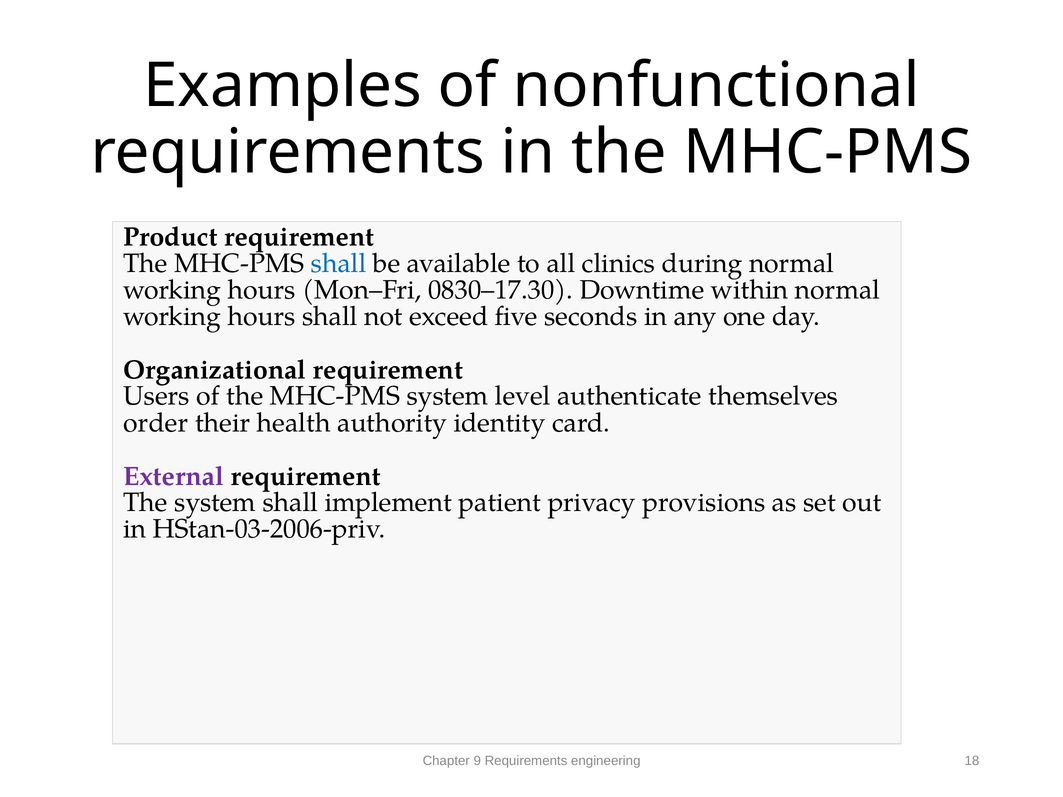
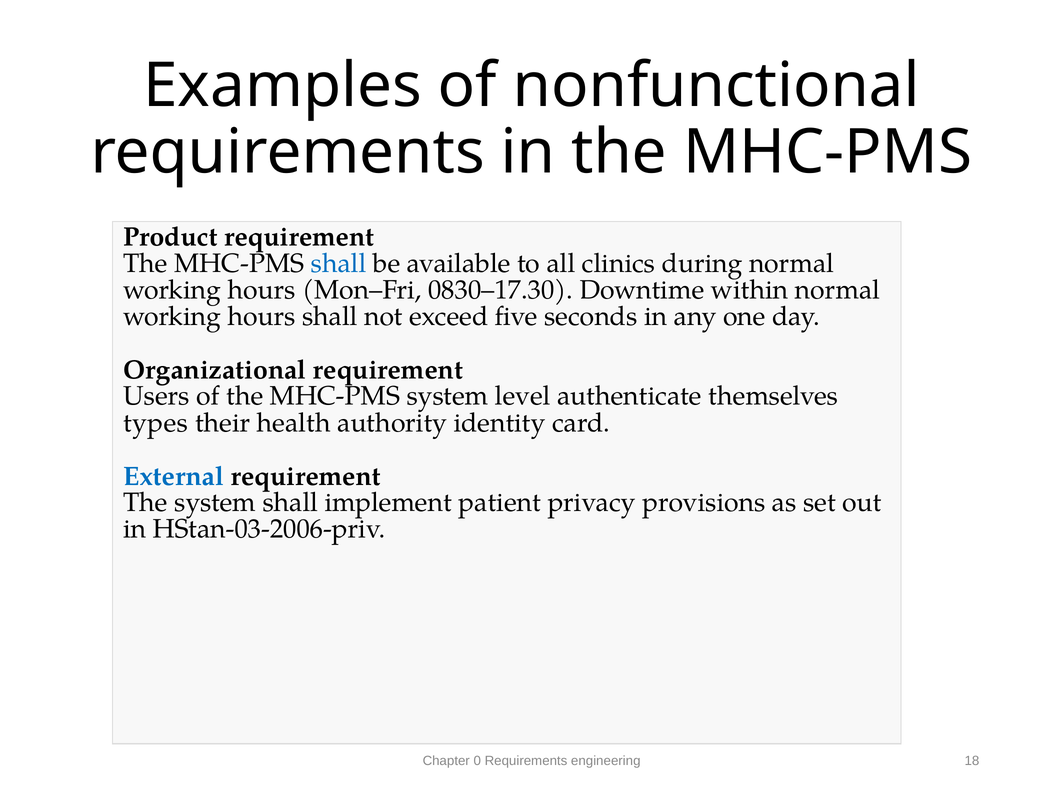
order: order -> types (156, 423)
External colour: purple -> blue (174, 476)
9: 9 -> 0 (477, 761)
